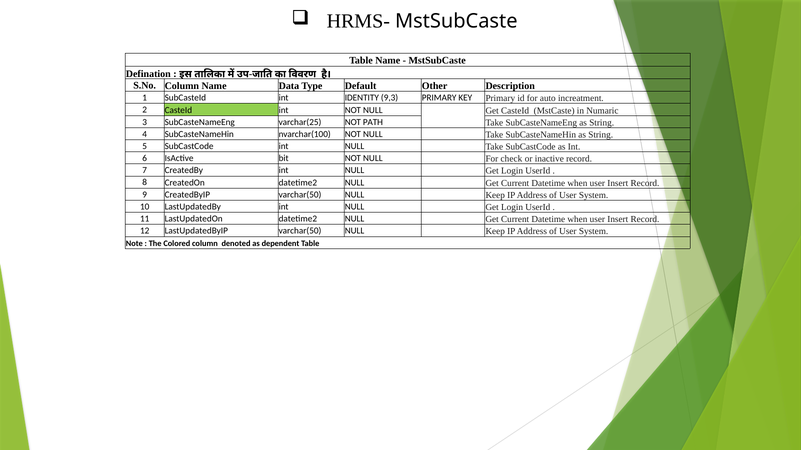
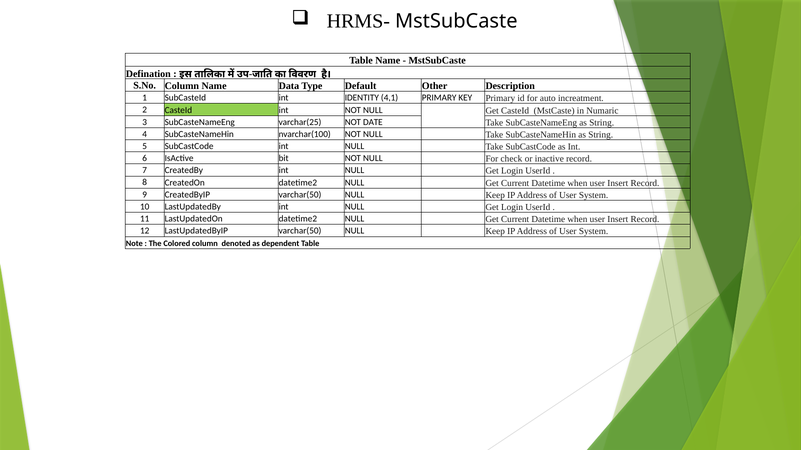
9,3: 9,3 -> 4,1 (390, 98)
PATH: PATH -> DATE (373, 122)
